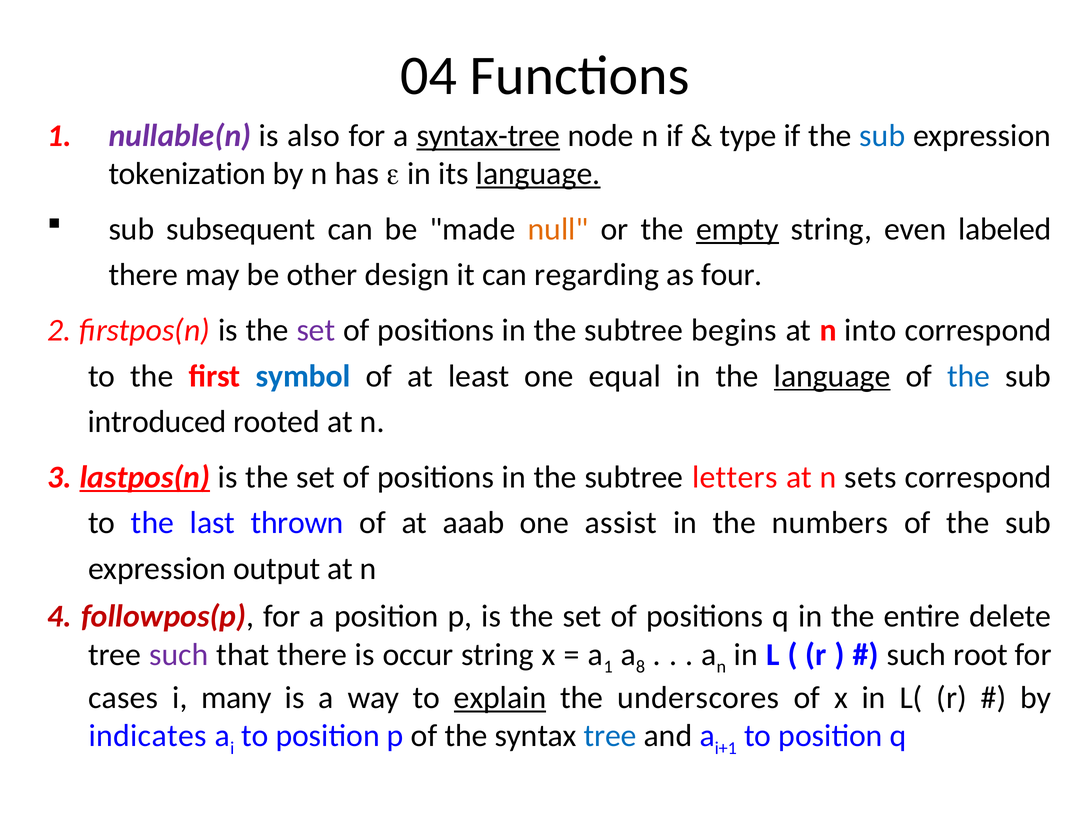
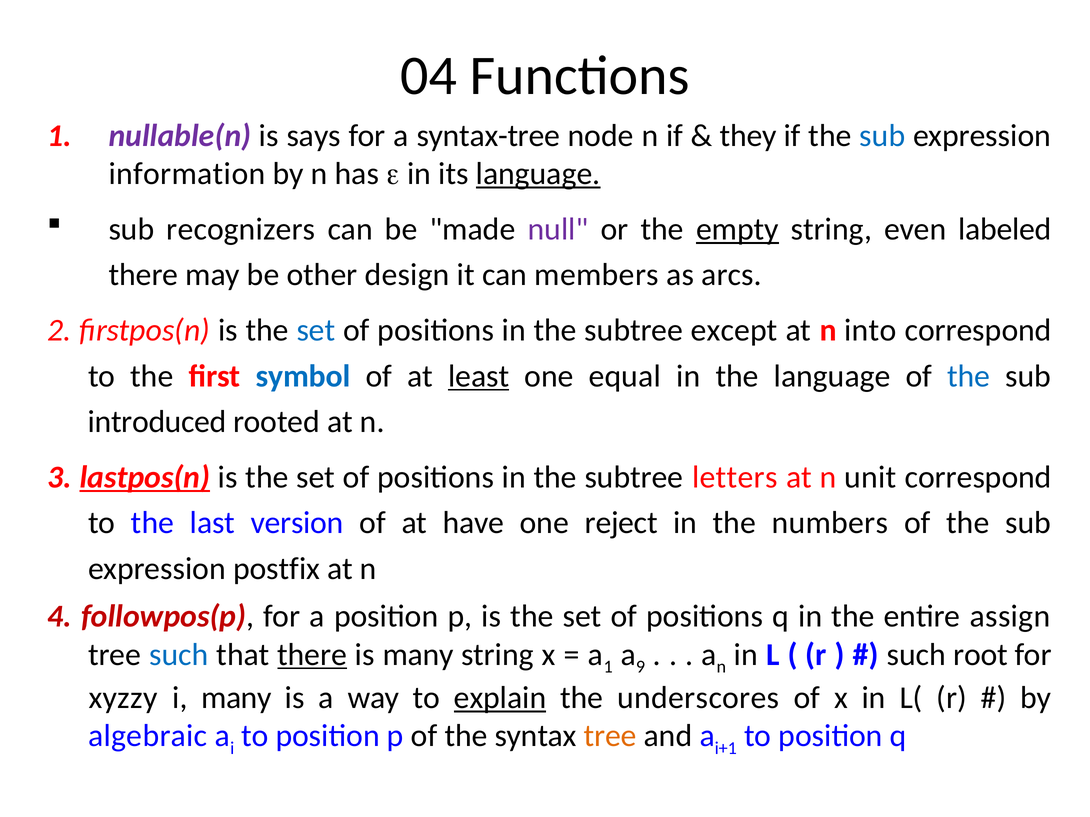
also: also -> says (314, 136)
syntax-tree underline: present -> none (488, 136)
type: type -> they (748, 136)
tokenization: tokenization -> information (187, 174)
subsequent: subsequent -> recognizers (241, 229)
null colour: orange -> purple (558, 229)
regarding: regarding -> members (597, 275)
four: four -> arcs (732, 275)
set colour: purple -> blue (316, 331)
begins: begins -> except (734, 331)
least underline: none -> present (479, 376)
language underline: present -> none (832, 376)
sets: sets -> unit (870, 477)
thrown: thrown -> version (297, 523)
aaab: aaab -> have (473, 523)
assist: assist -> reject (621, 523)
output: output -> postfix (277, 569)
delete: delete -> assign (1010, 617)
such colour: purple -> blue (179, 655)
there underline: none -> present (312, 655)
is occur: occur -> many (418, 655)
8: 8 -> 9 (641, 667)
cases: cases -> xyzzy (123, 698)
indicates: indicates -> algebraic (148, 736)
tree colour: blue -> orange (610, 736)
